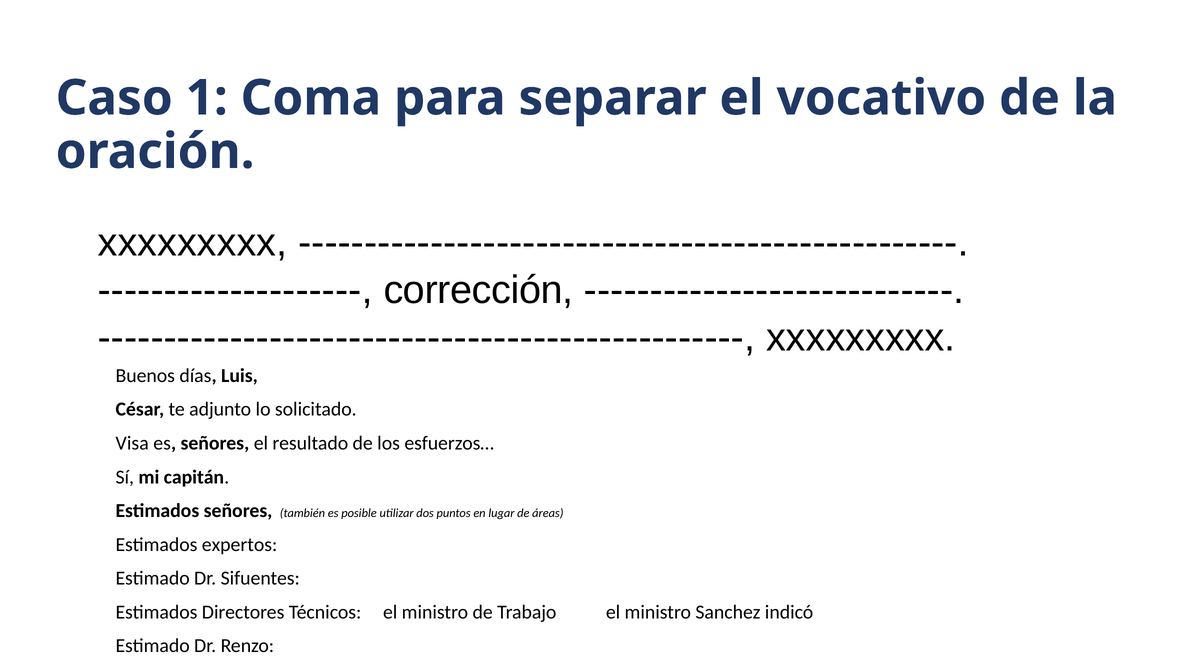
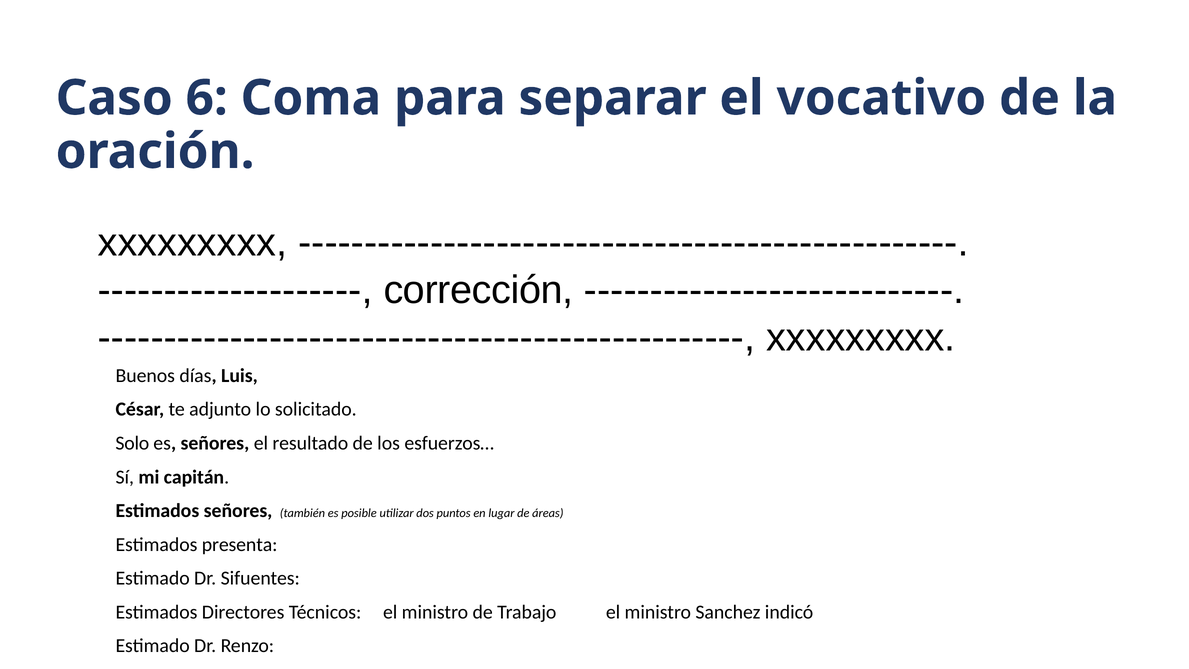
1: 1 -> 6 (207, 98)
Visa: Visa -> Solo (132, 443)
expertos: expertos -> presenta (240, 544)
